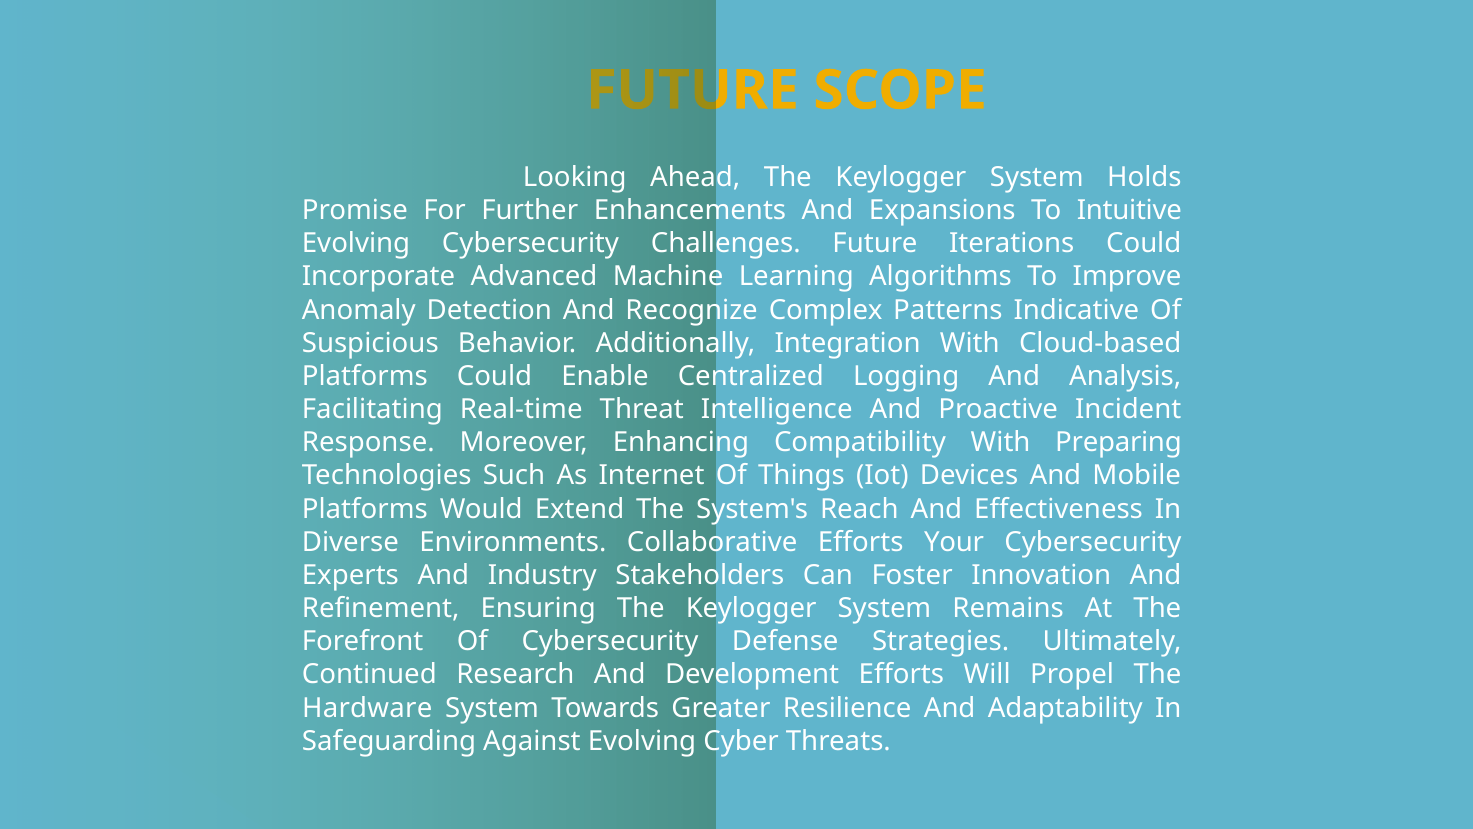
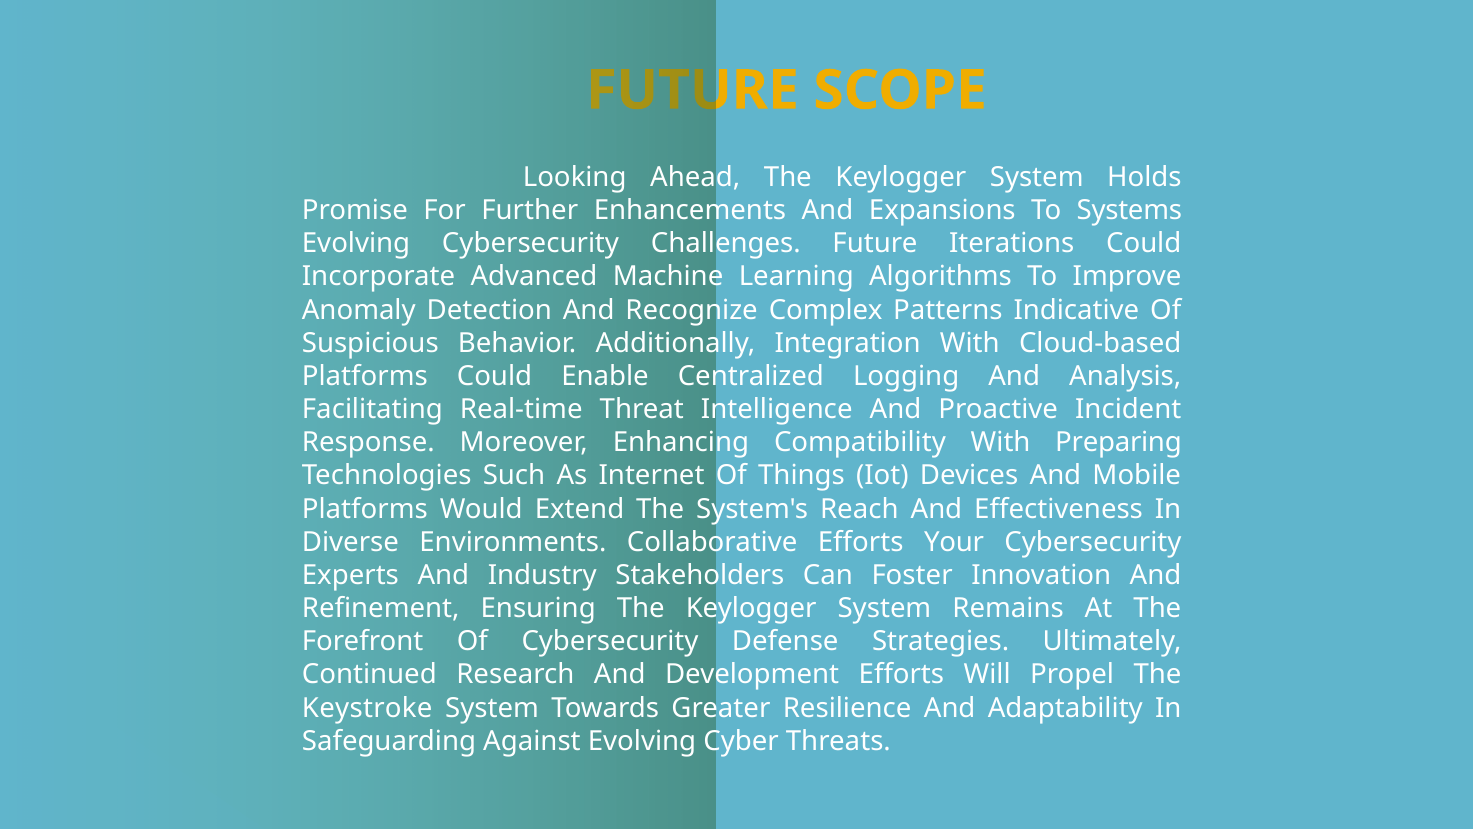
Intuitive: Intuitive -> Systems (1129, 210)
Hardware: Hardware -> Keystroke (367, 708)
